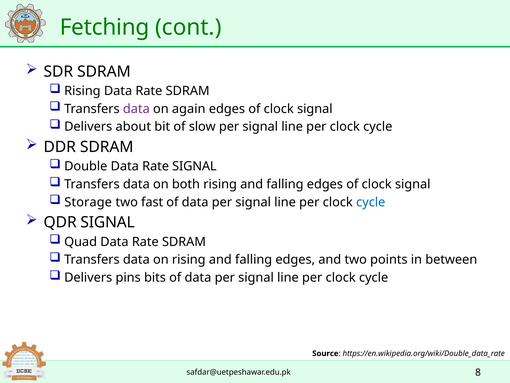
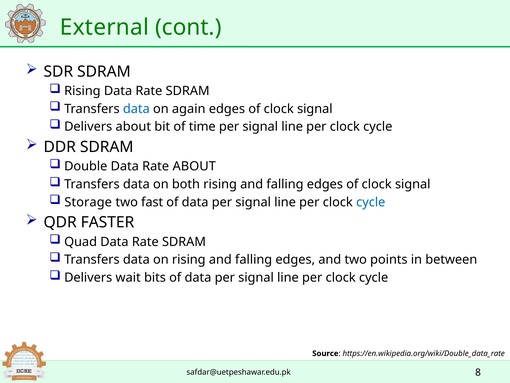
Fetching: Fetching -> External (104, 27)
data colour: purple -> blue (136, 109)
slow: slow -> time (202, 127)
Rate SIGNAL: SIGNAL -> ABOUT (194, 166)
QDR SIGNAL: SIGNAL -> FASTER (107, 222)
pins: pins -> wait (128, 277)
